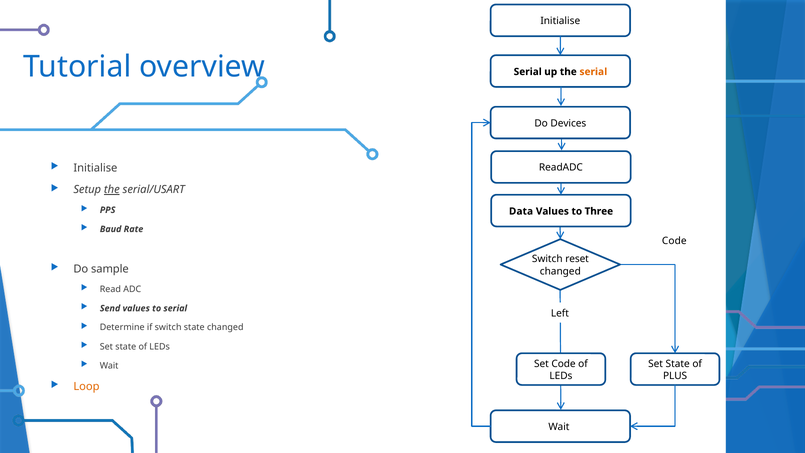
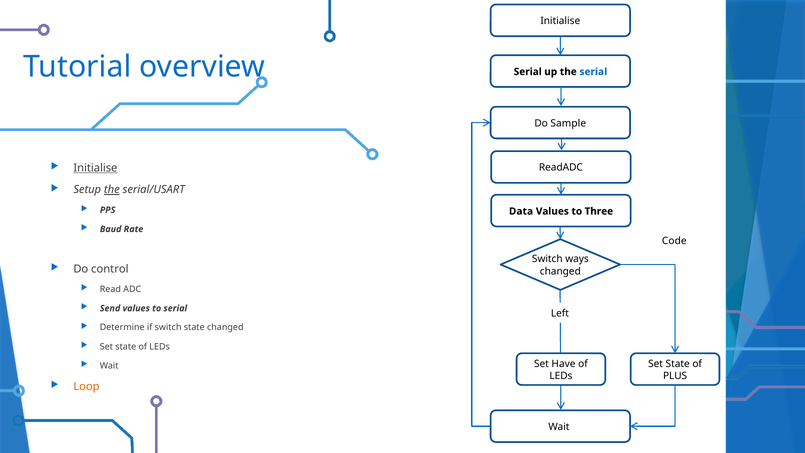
serial colour: orange -> blue (593, 72)
Devices: Devices -> Sample (568, 123)
Initialise underline: none -> present (95, 168)
reset: reset -> ways (577, 259)
sample: sample -> control (110, 269)
Set Code: Code -> Have (564, 364)
